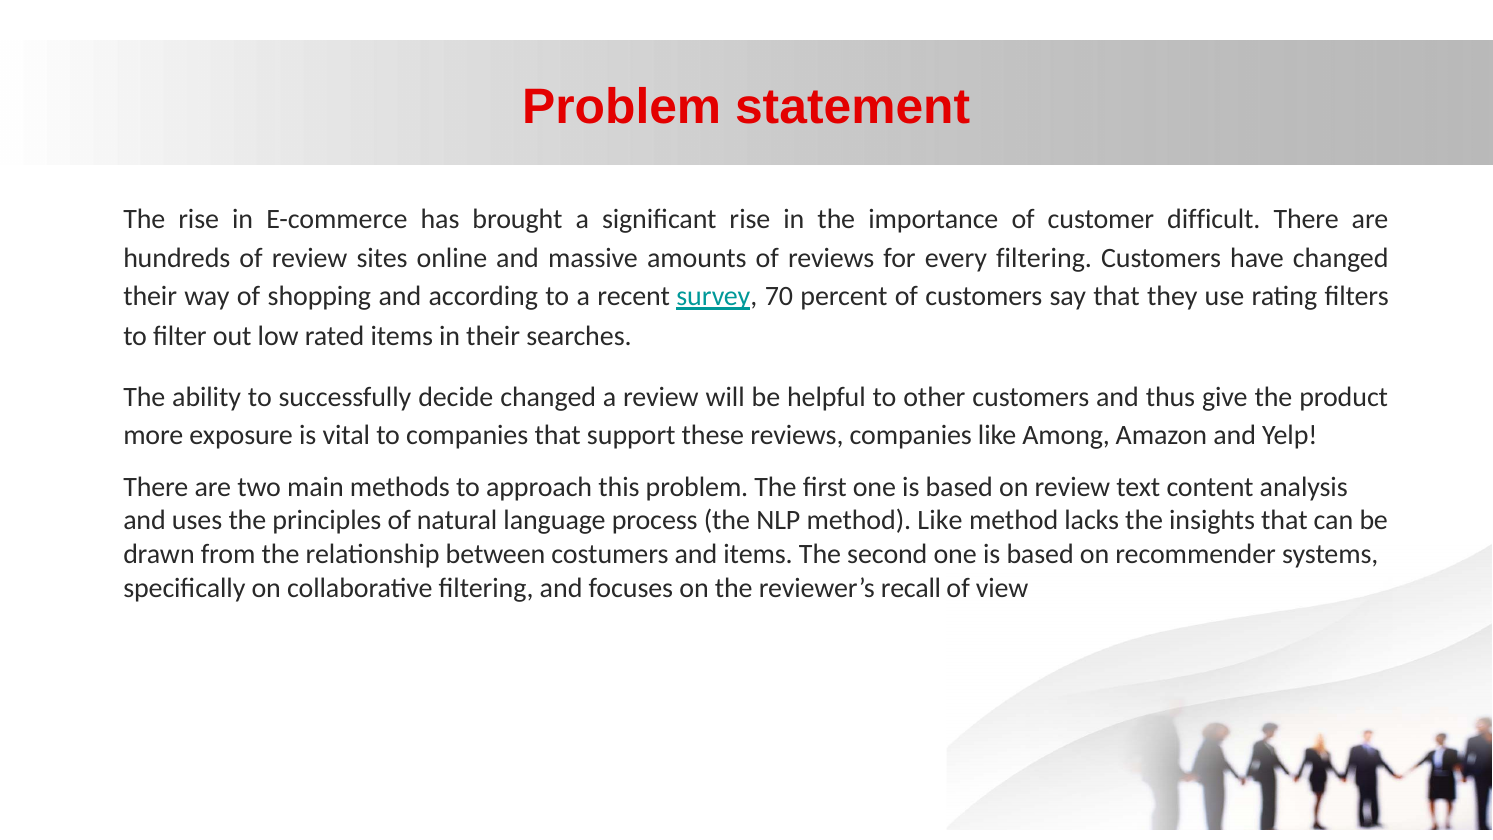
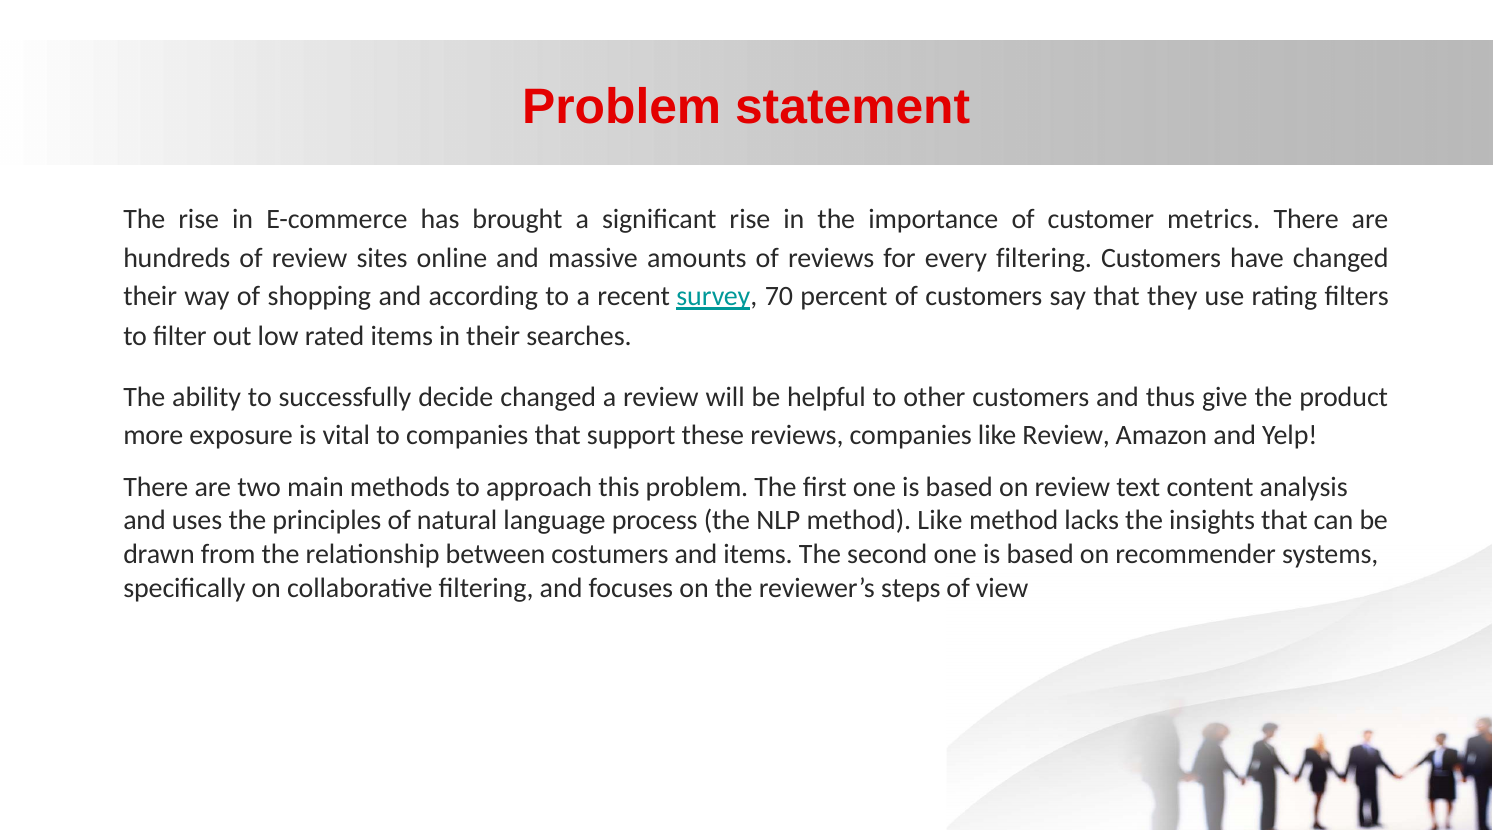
difficult: difficult -> metrics (1214, 219)
like Among: Among -> Review (1066, 435)
recall: recall -> steps (911, 588)
